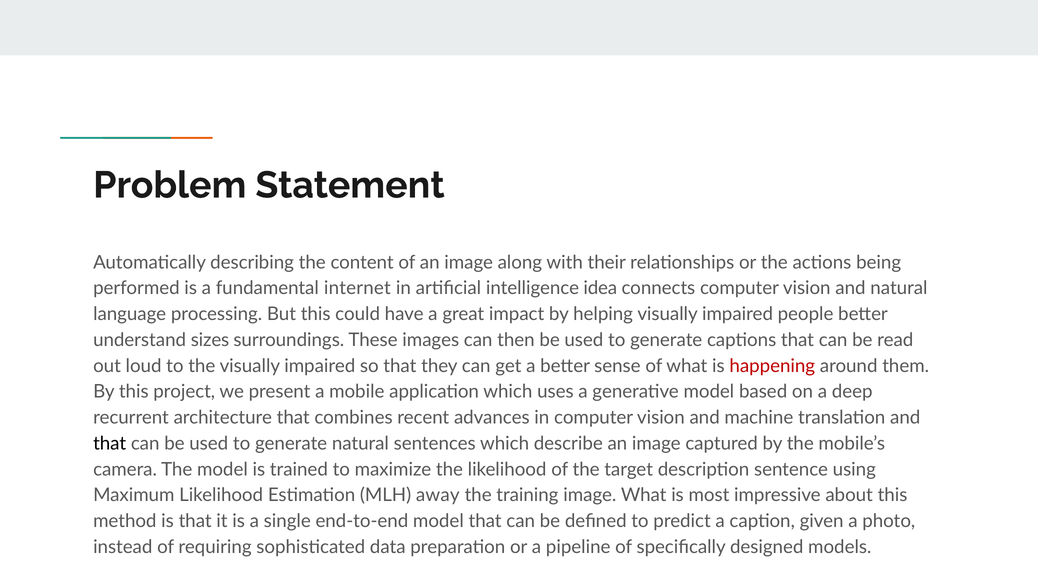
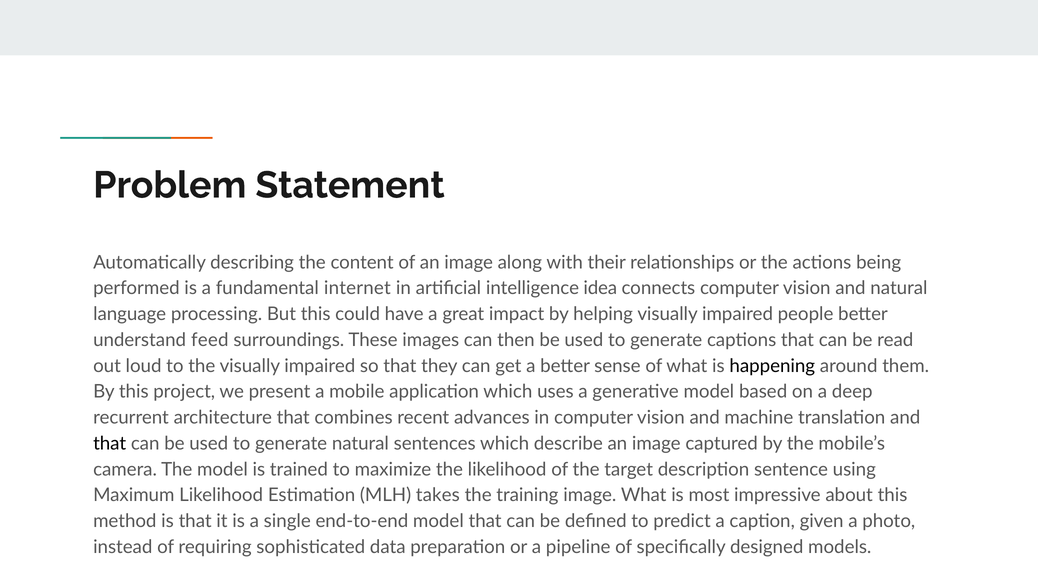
sizes: sizes -> feed (210, 340)
happening colour: red -> black (772, 366)
away: away -> takes (438, 495)
